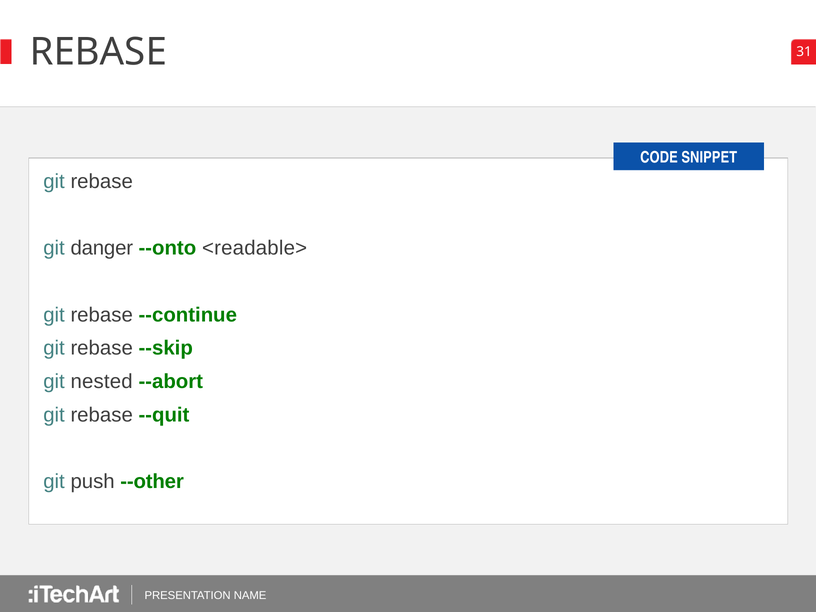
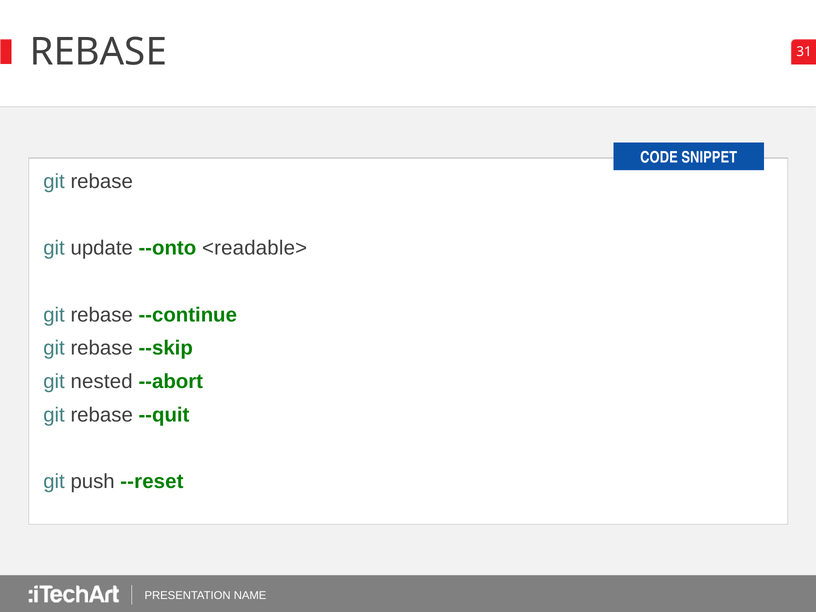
danger: danger -> update (102, 248)
--other: --other -> --reset (152, 482)
